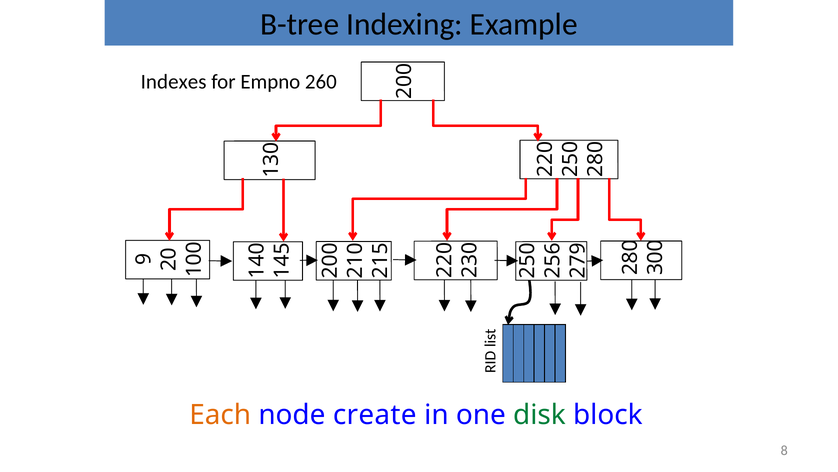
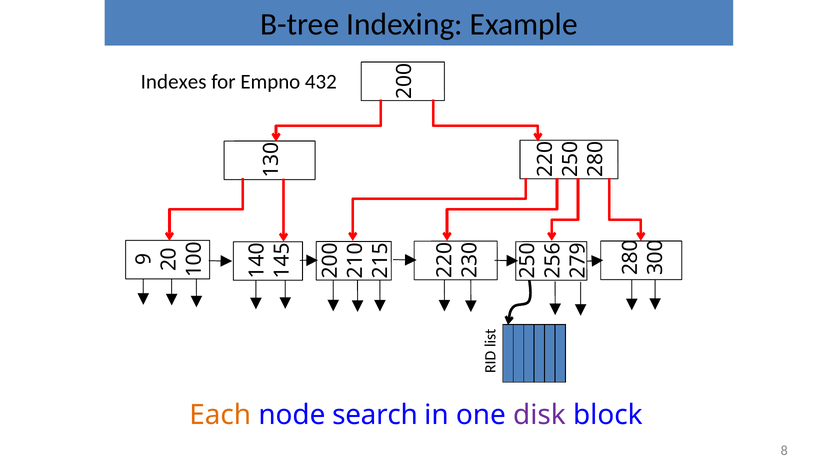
260: 260 -> 432 (321, 82)
create: create -> search (375, 415)
disk colour: green -> purple (539, 415)
